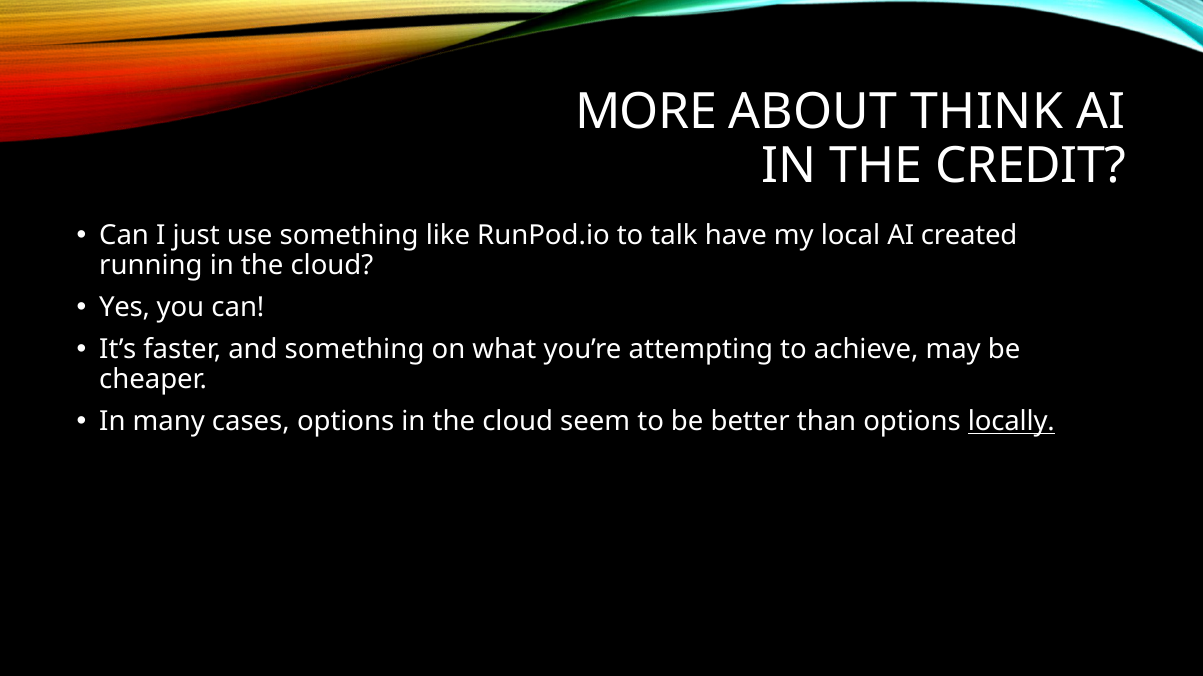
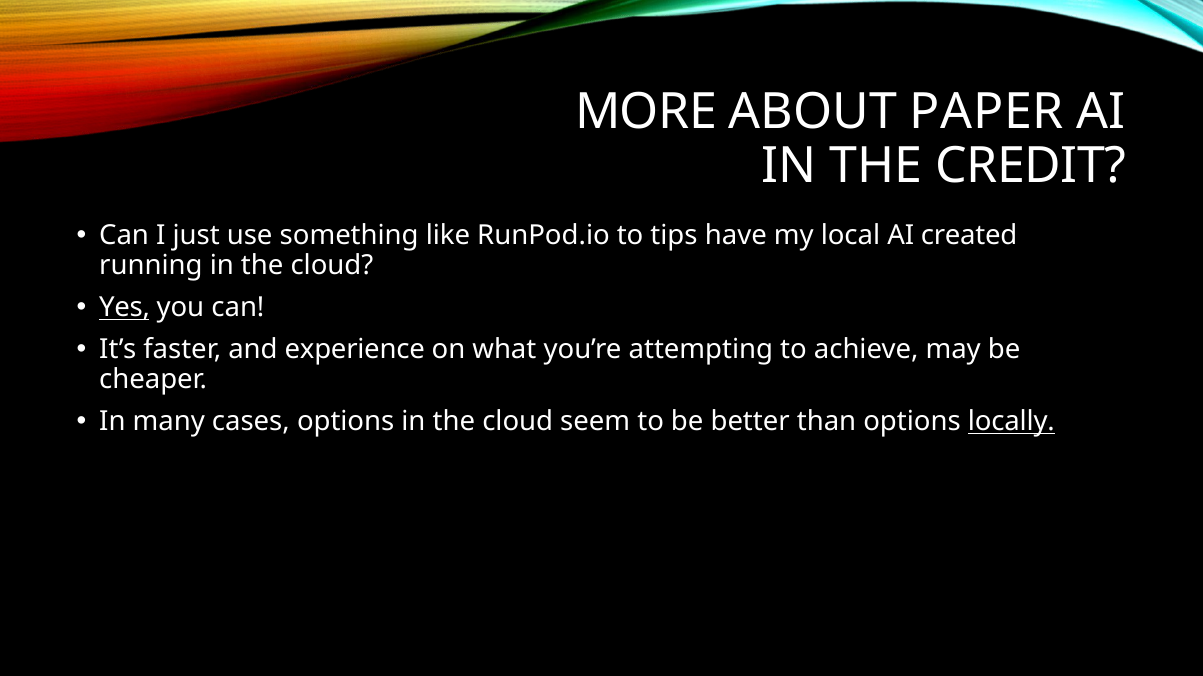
THINK: THINK -> PAPER (987, 112)
talk: talk -> tips (674, 236)
Yes underline: none -> present (125, 308)
and something: something -> experience (355, 350)
